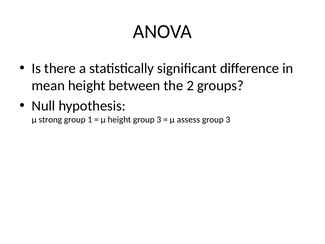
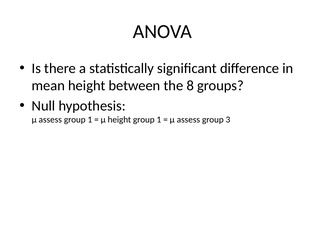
2: 2 -> 8 (190, 86)
strong: strong -> assess (50, 119)
height group 3: 3 -> 1 (159, 119)
